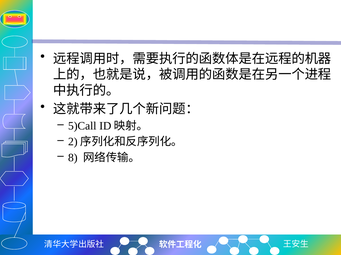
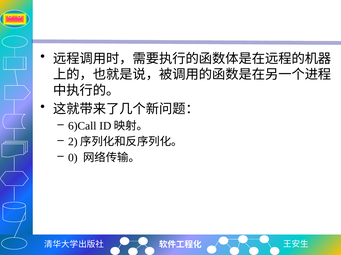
5)Call: 5)Call -> 6)Call (82, 126)
8: 8 -> 0 (73, 158)
